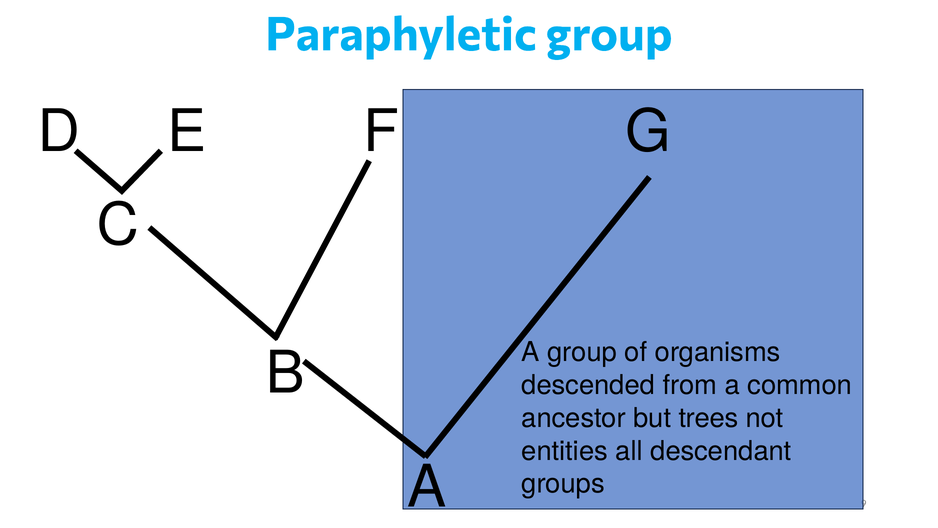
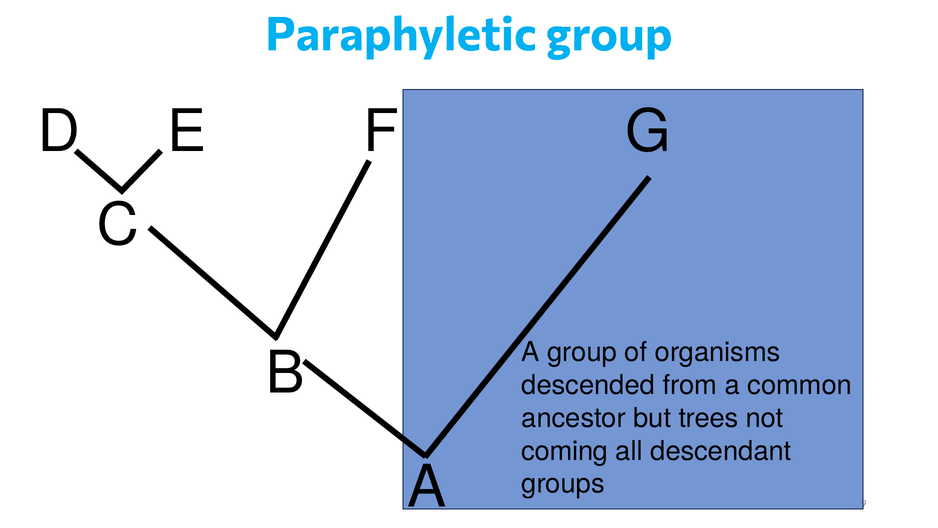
entities: entities -> coming (565, 451)
